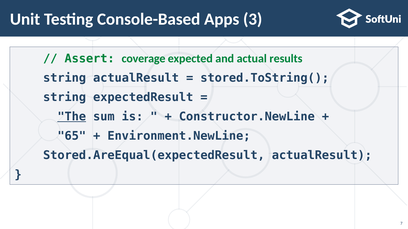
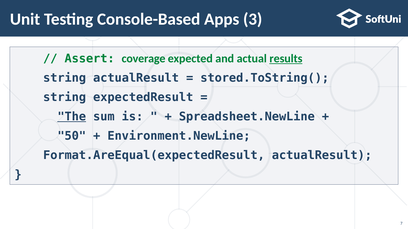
results underline: none -> present (286, 59)
Constructor.NewLine: Constructor.NewLine -> Spreadsheet.NewLine (247, 117)
65: 65 -> 50 (72, 136)
Stored.AreEqual(expectedResult: Stored.AreEqual(expectedResult -> Format.AreEqual(expectedResult (154, 156)
